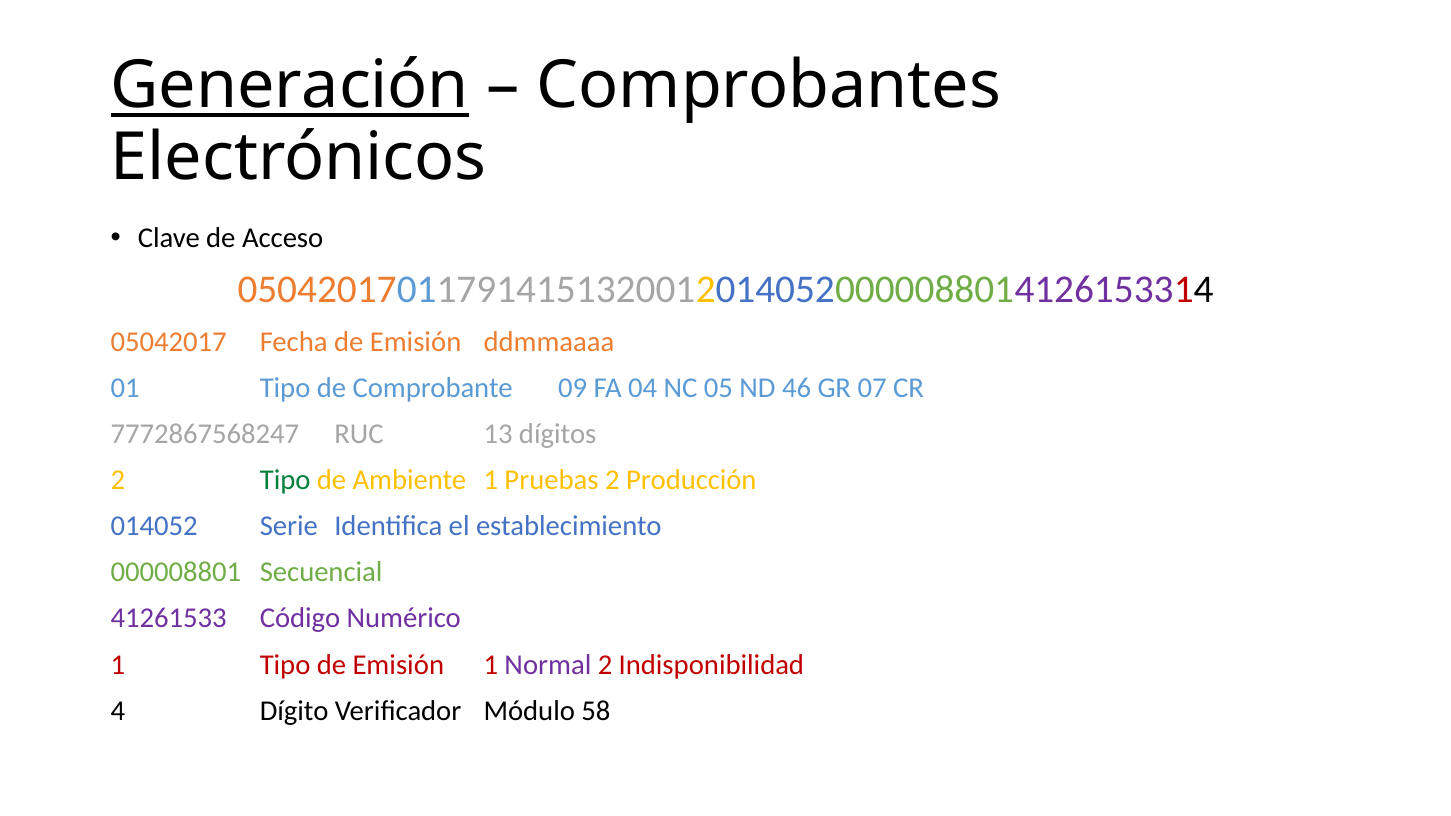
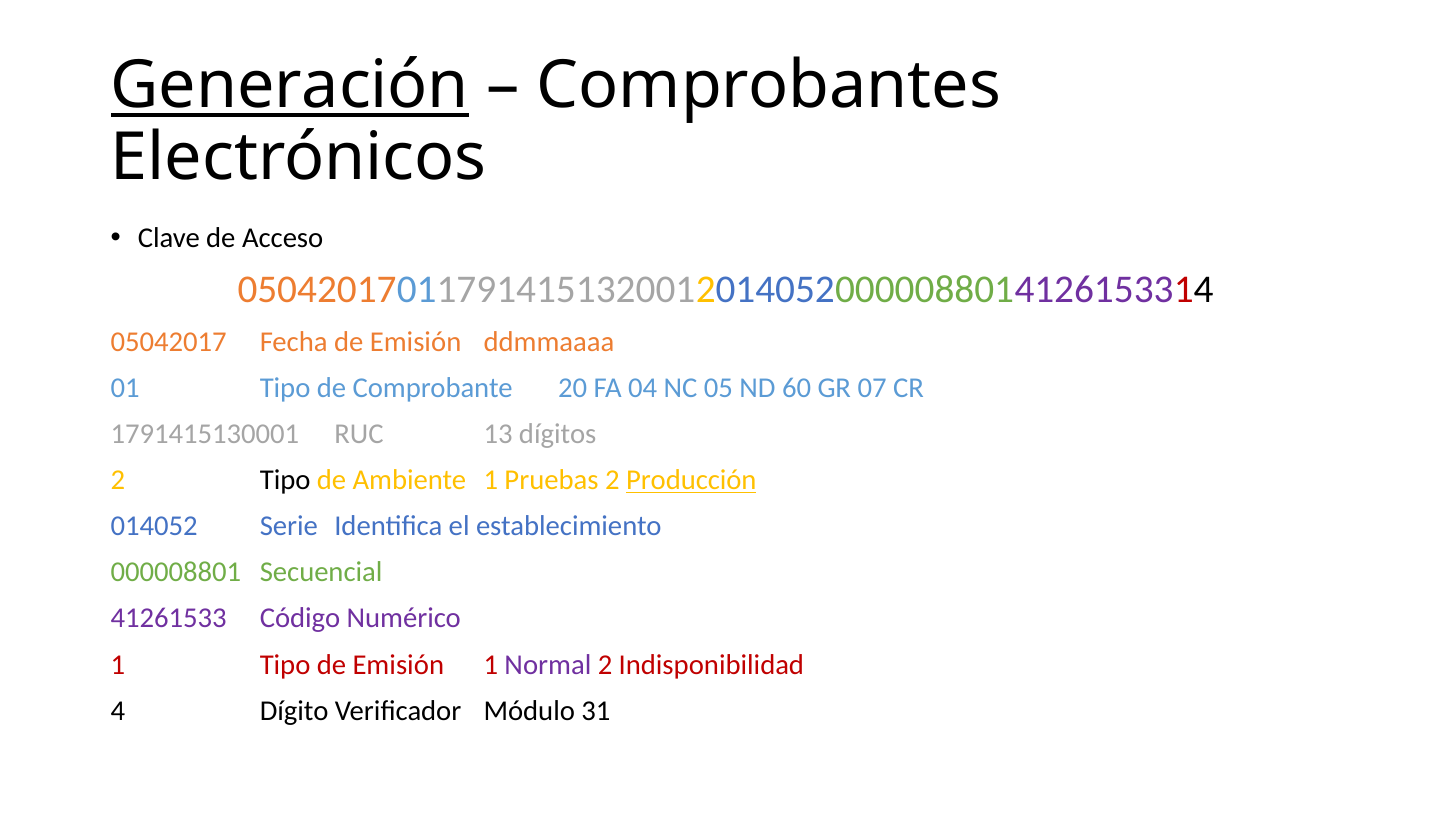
09: 09 -> 20 (573, 388)
46: 46 -> 60 (797, 388)
7772867568247: 7772867568247 -> 1791415130001 (205, 434)
Tipo colour: green -> black (285, 480)
Producción underline: none -> present (691, 480)
58: 58 -> 31 (596, 711)
